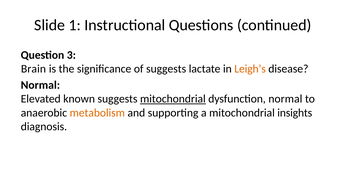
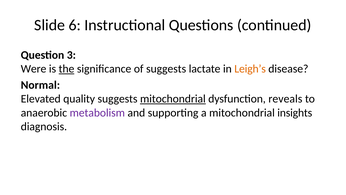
1: 1 -> 6 (75, 25)
Brain: Brain -> Were (34, 69)
the underline: none -> present (67, 69)
known: known -> quality (79, 99)
dysfunction normal: normal -> reveals (285, 99)
metabolism colour: orange -> purple (97, 113)
